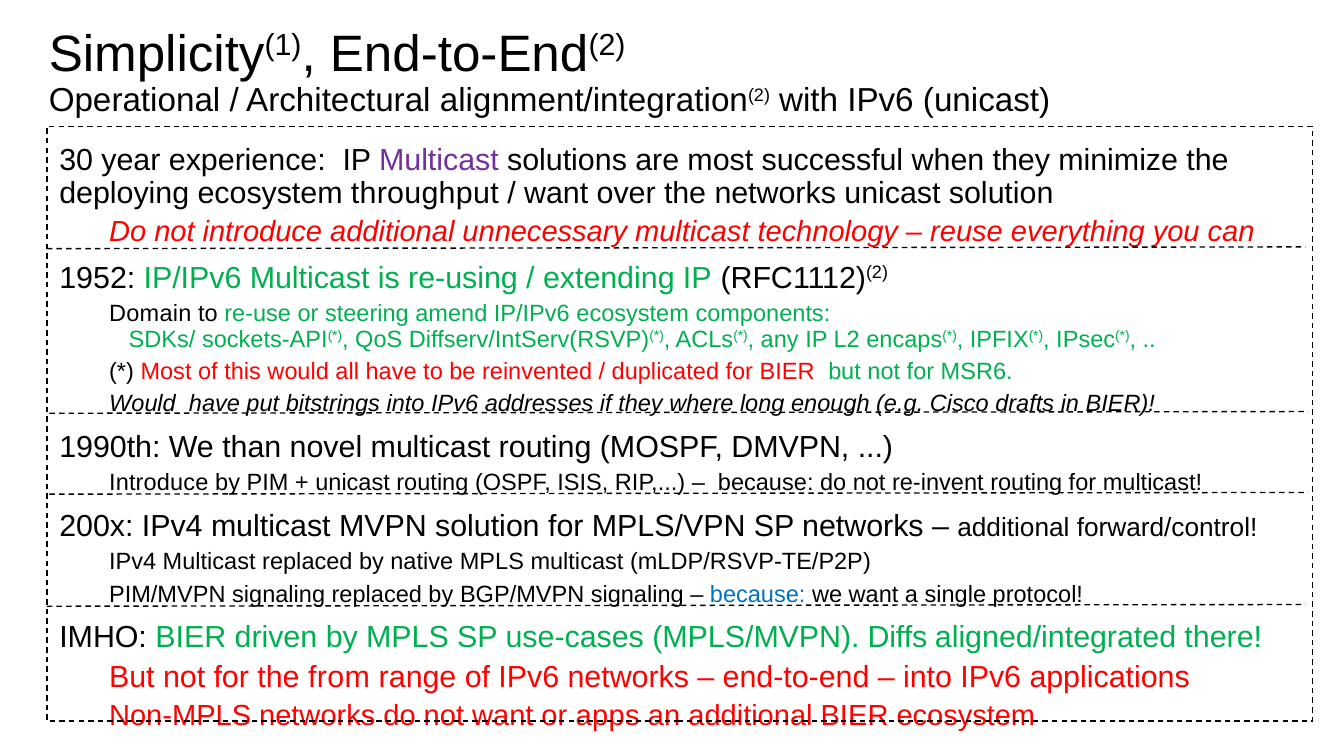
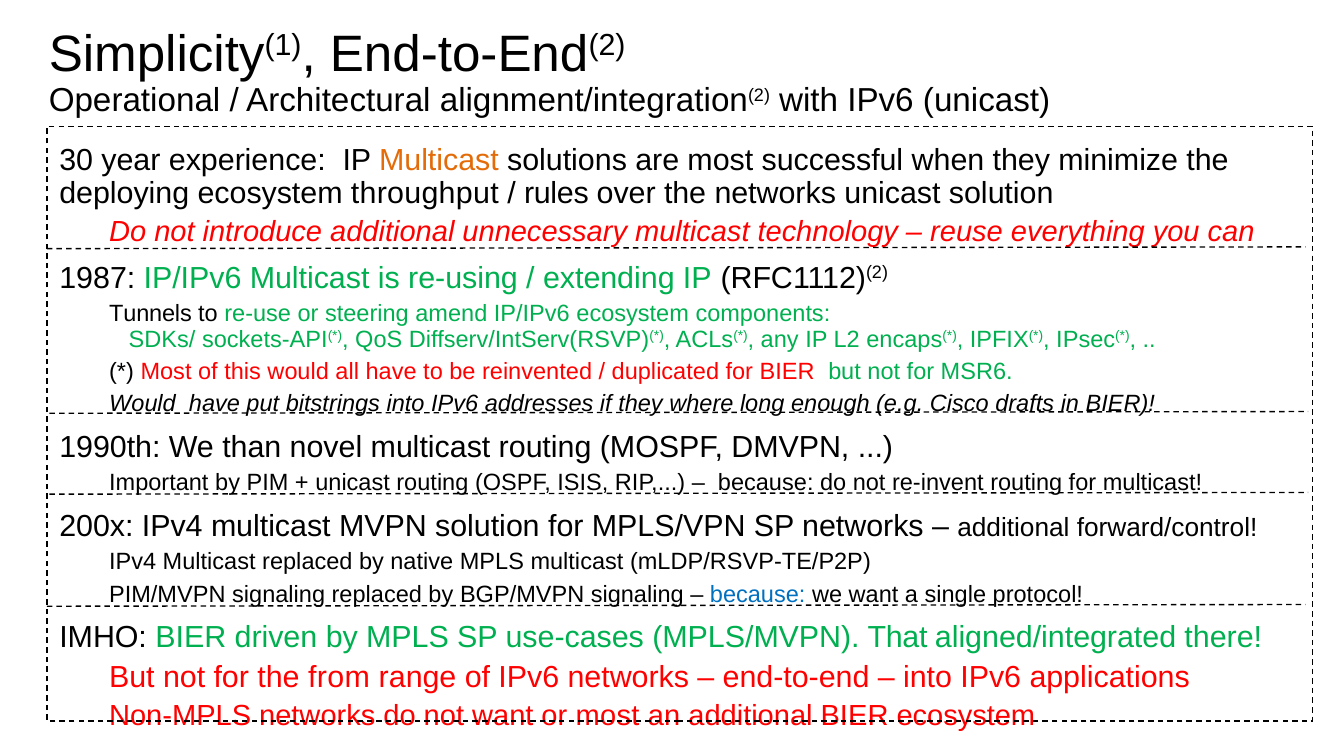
Multicast colour: purple -> orange (439, 160)
want: want -> rules (556, 193)
1952: 1952 -> 1987 (97, 278)
Domain: Domain -> Tunnels (150, 314)
Introduce: Introduce -> Important (159, 483)
Diffs: Diffs -> That (897, 637)
or apps: apps -> most (608, 716)
